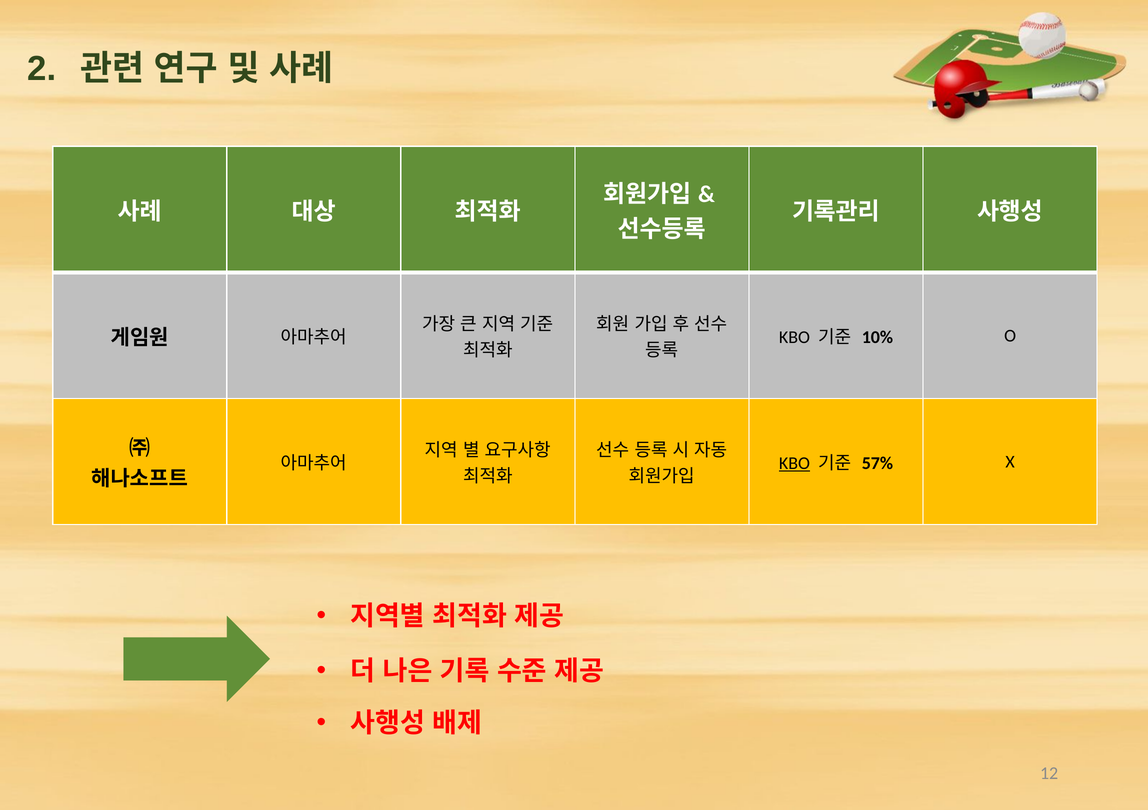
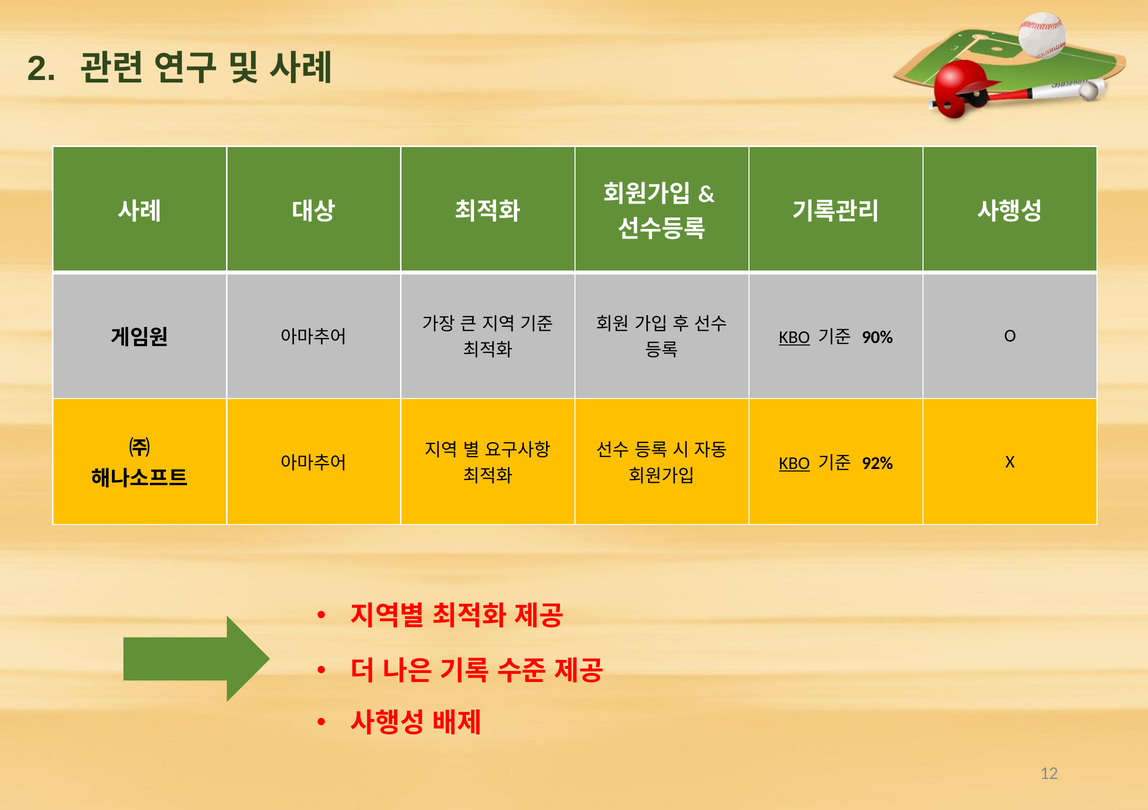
KBO underline: none -> present (794, 337)
10%: 10% -> 90% (877, 337)
57%: 57% -> 92% (877, 463)
